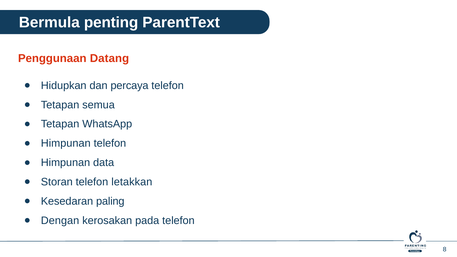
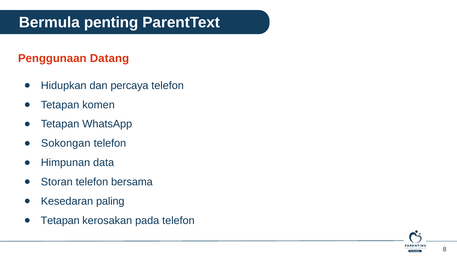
semua: semua -> komen (99, 105)
Himpunan: Himpunan -> Sokongan (66, 143)
letakkan: letakkan -> bersama (132, 182)
Dengan: Dengan -> Tetapan (60, 221)
